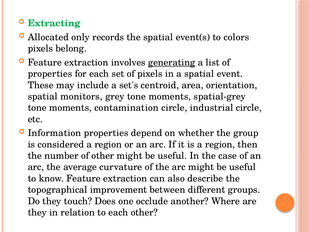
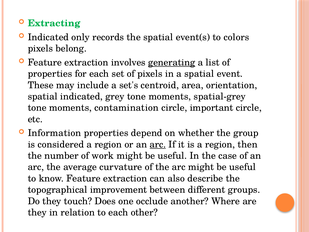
Allocated: Allocated -> Indicated (48, 37)
spatial monitors: monitors -> indicated (81, 96)
industrial: industrial -> important (212, 108)
arc underline: none -> present (158, 144)
of other: other -> work (103, 156)
